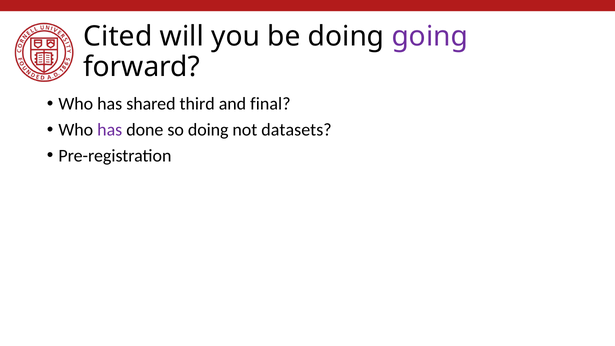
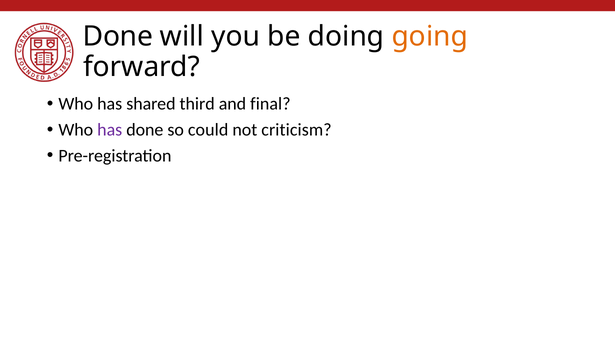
Cited: Cited -> Done (118, 36)
going colour: purple -> orange (430, 36)
so doing: doing -> could (208, 130)
datasets: datasets -> criticism (296, 130)
